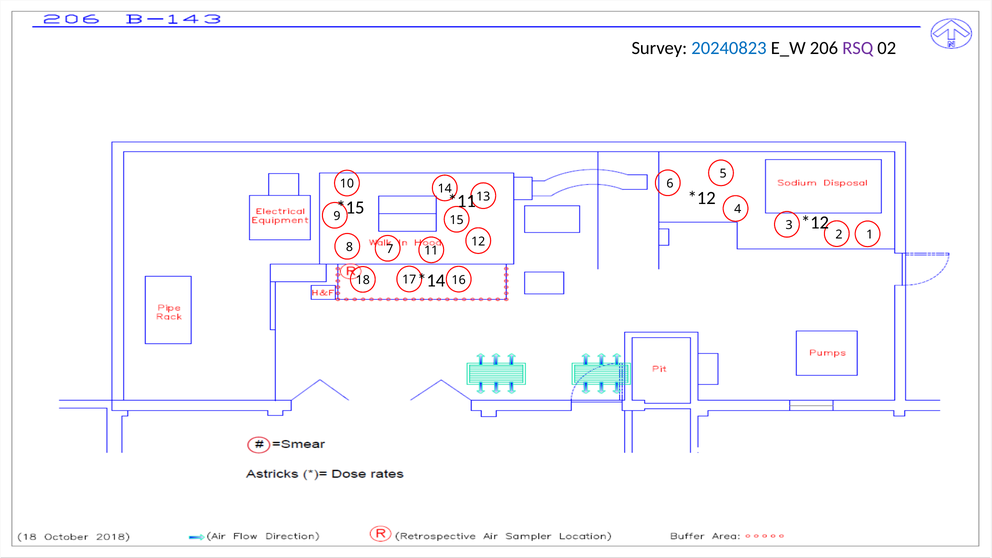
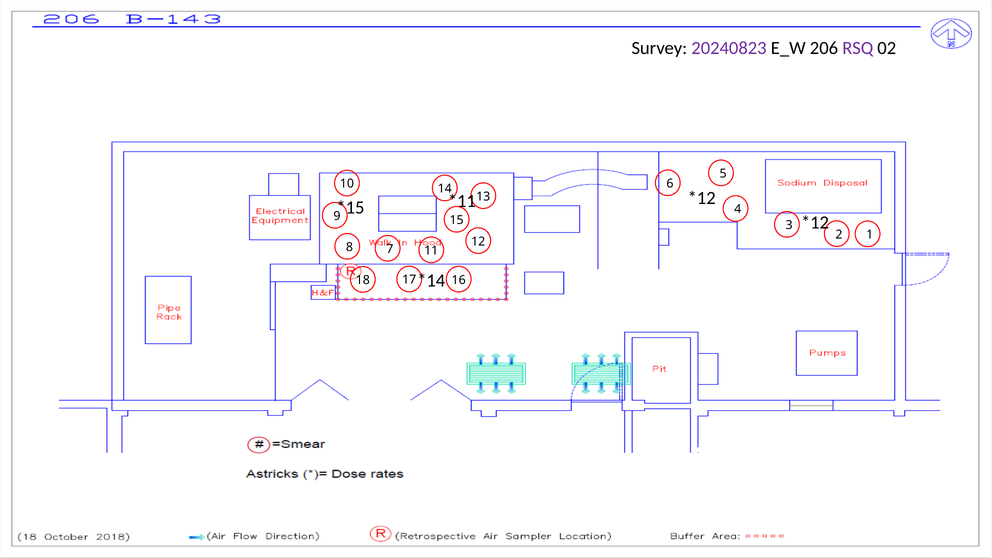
20240823 colour: blue -> purple (729, 48)
